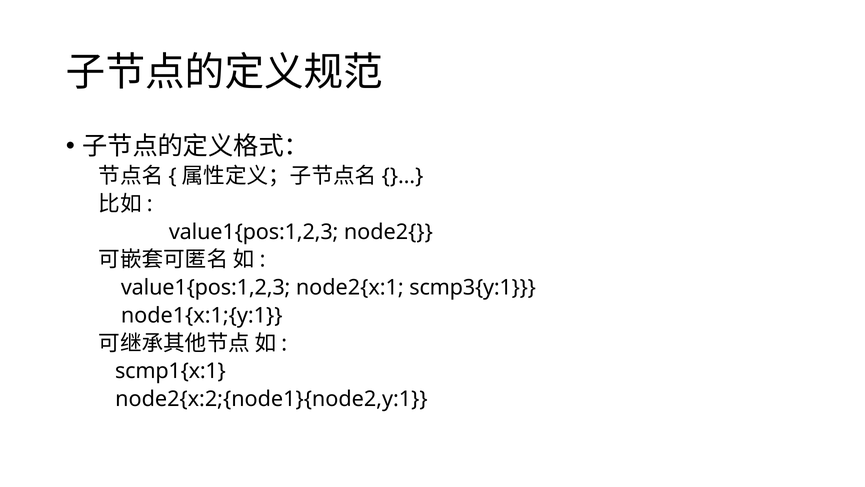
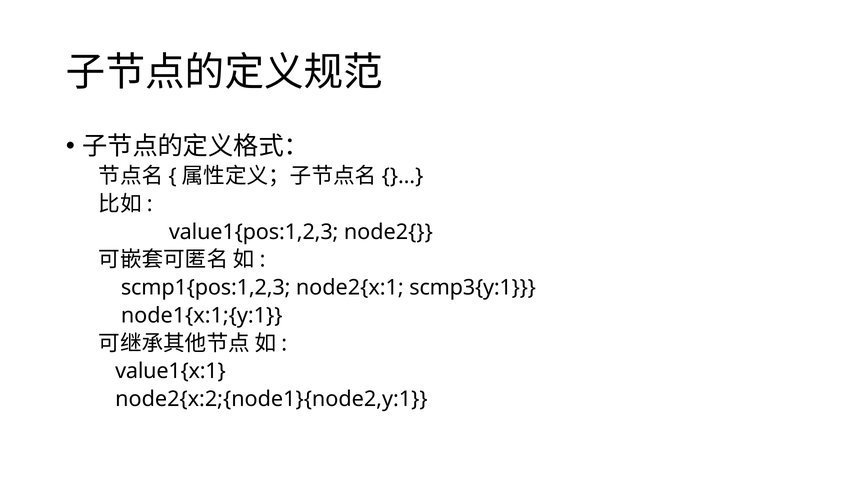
value1{pos:1,2,3: value1{pos:1,2,3 -> scmp1{pos:1,2,3 (206, 287)
scmp1{x:1: scmp1{x:1 -> value1{x:1 (170, 371)
